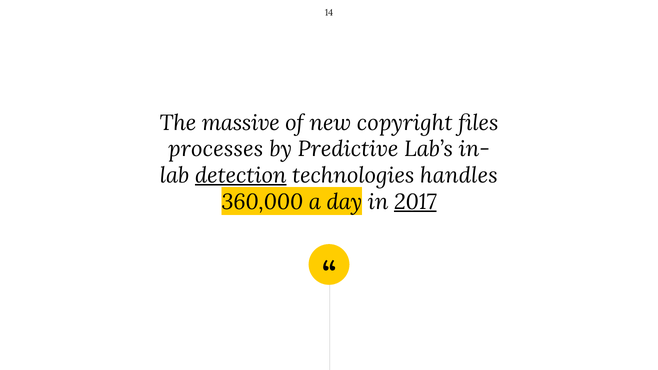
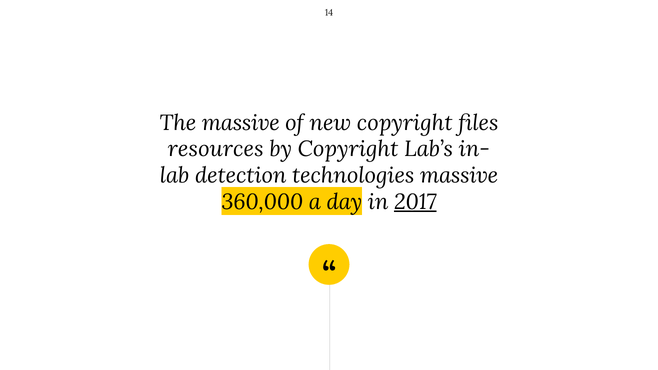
processes: processes -> resources (216, 149)
by Predictive: Predictive -> Copyright (348, 149)
detection underline: present -> none (241, 176)
technologies handles: handles -> massive (459, 176)
